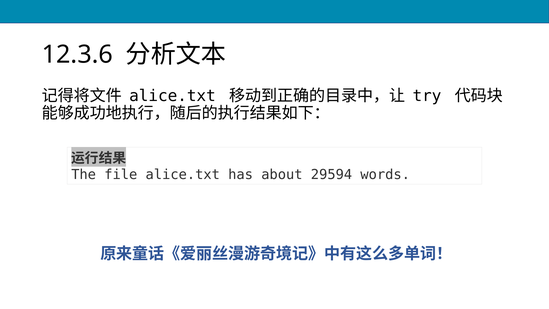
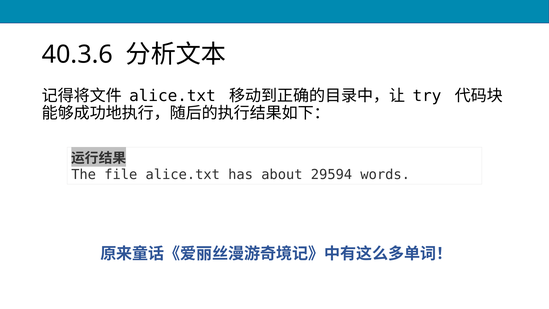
12.3.6: 12.3.6 -> 40.3.6 (77, 54)
